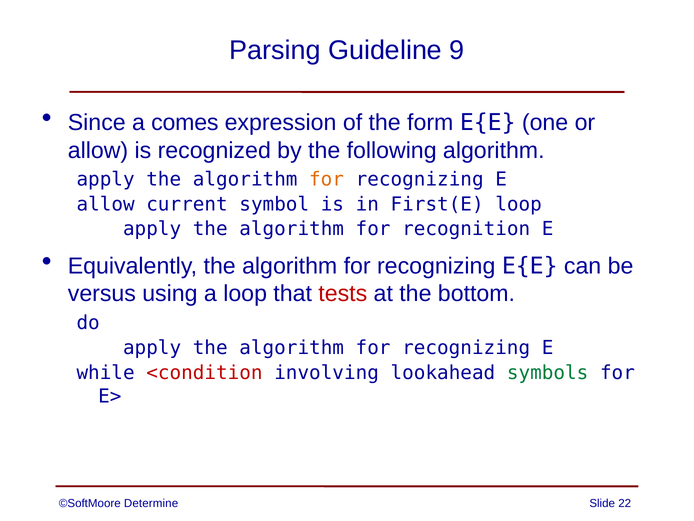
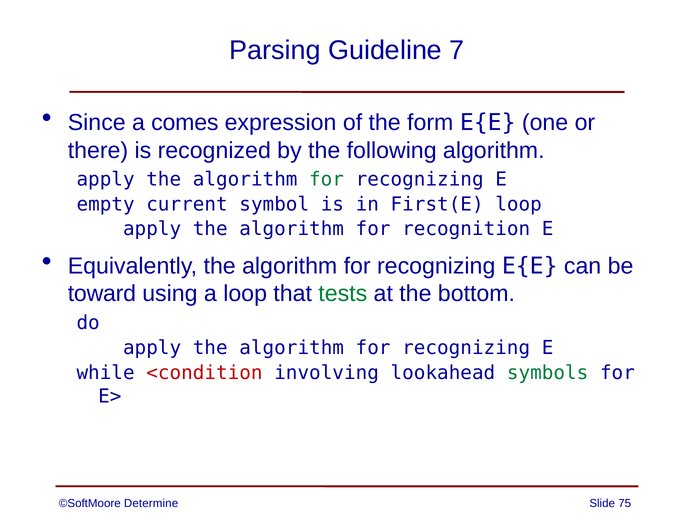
9: 9 -> 7 (457, 50)
allow: allow -> there (98, 150)
for colour: orange -> green (327, 179)
allow: allow -> empty (106, 204)
versus: versus -> toward (102, 294)
tests colour: red -> green (343, 294)
22: 22 -> 75 (625, 503)
